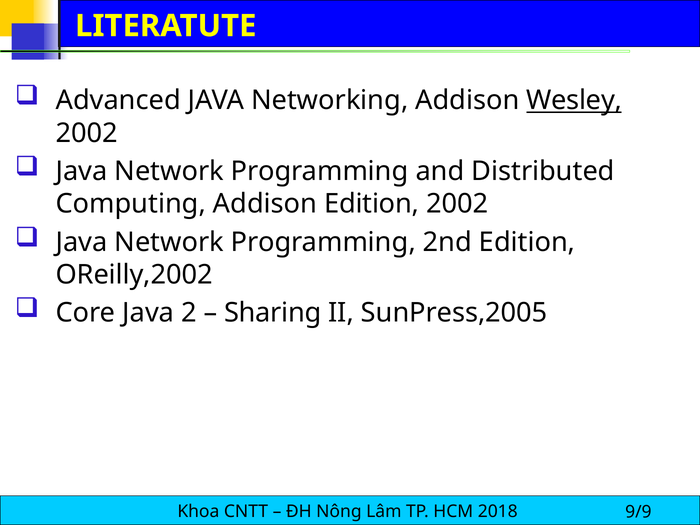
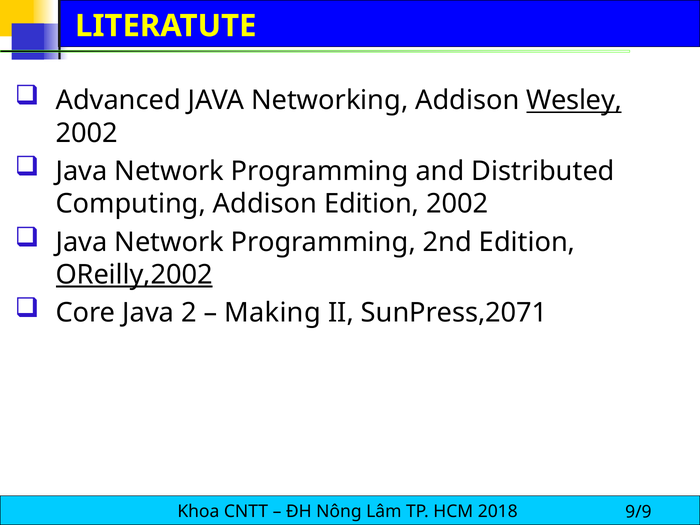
OReilly,2002 underline: none -> present (134, 275)
Sharing: Sharing -> Making (273, 313)
SunPress,2005: SunPress,2005 -> SunPress,2071 (454, 313)
